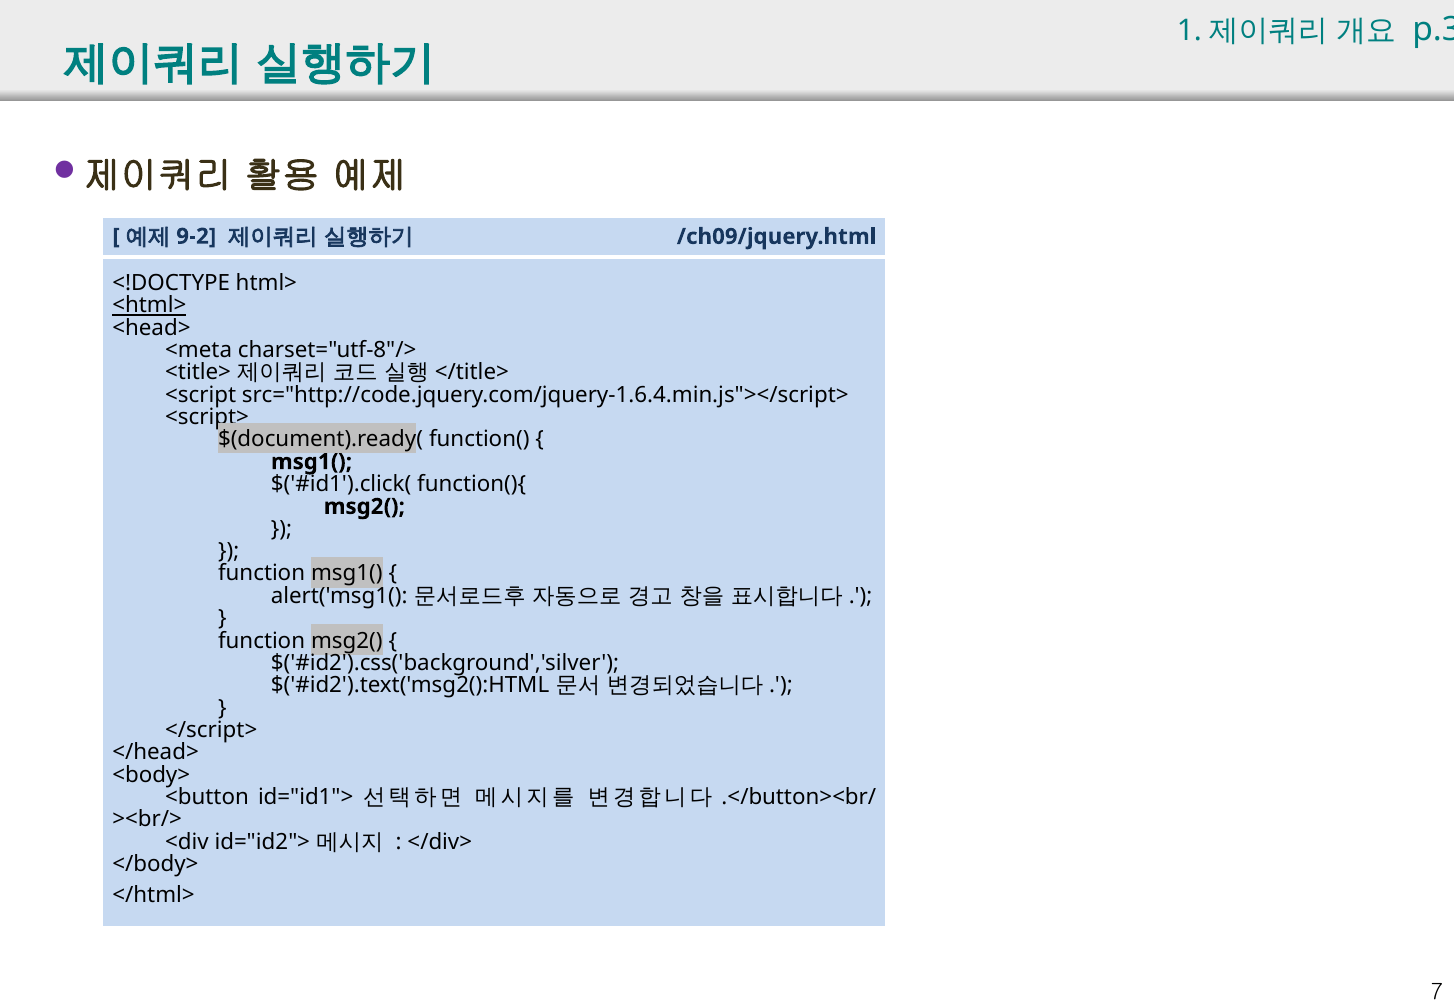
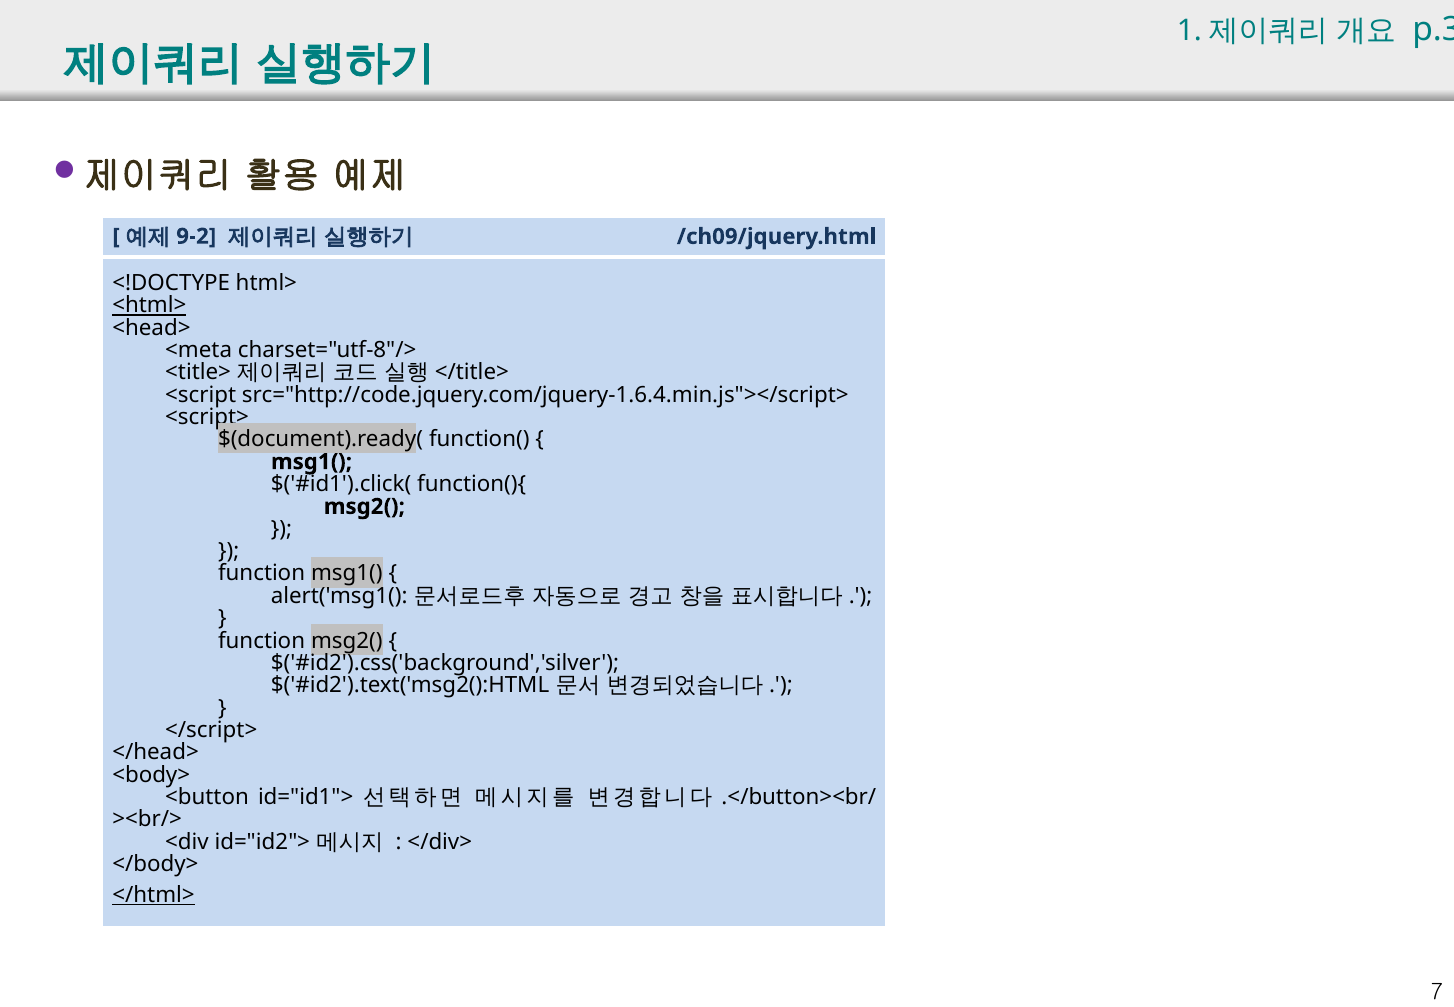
</html> underline: none -> present (154, 894)
